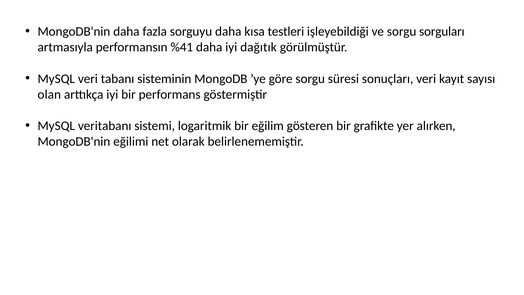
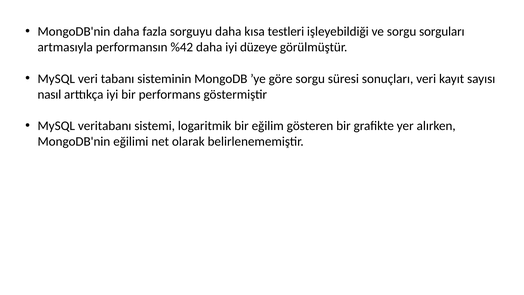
%41: %41 -> %42 (182, 47)
dağıtık: dağıtık -> düzeye (259, 47)
olan: olan -> nasıl (49, 94)
